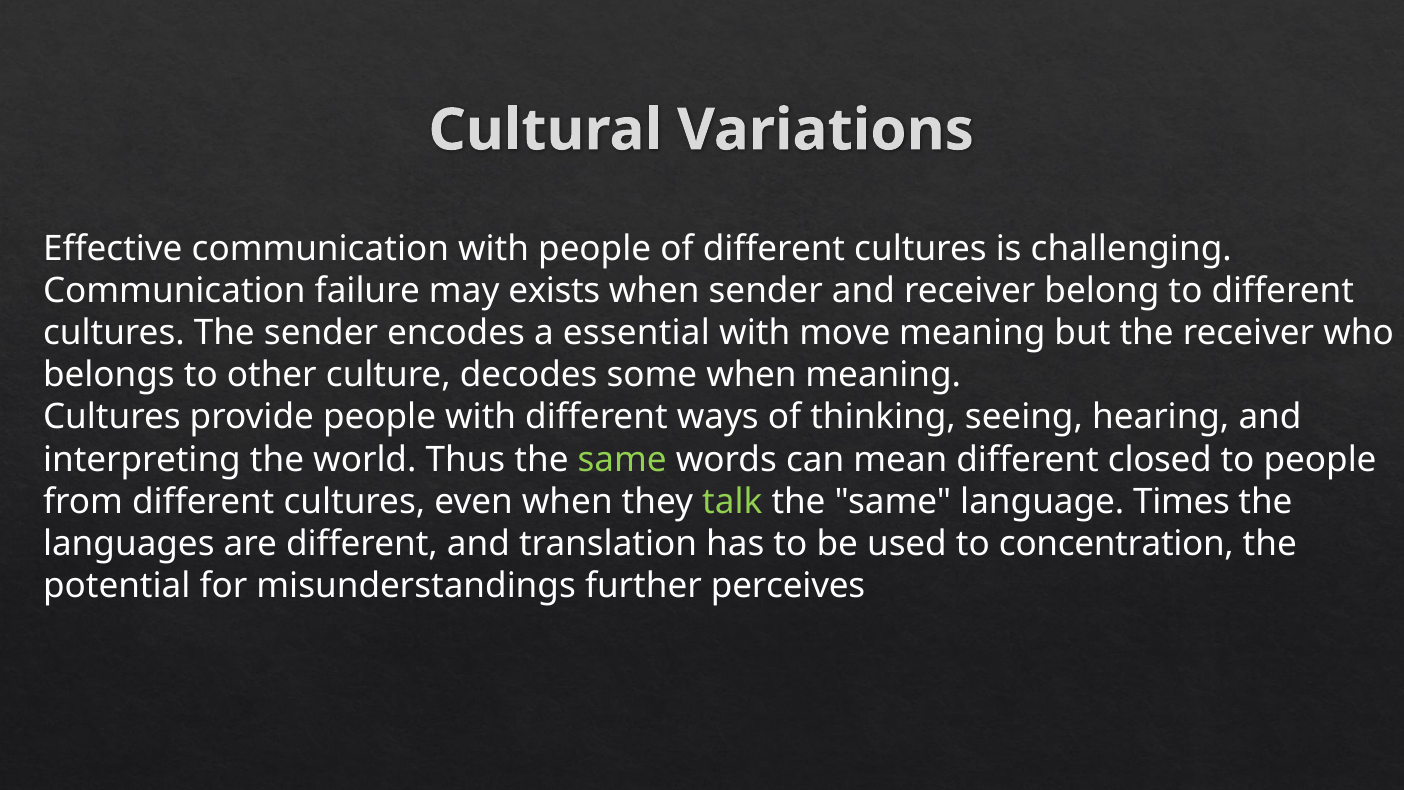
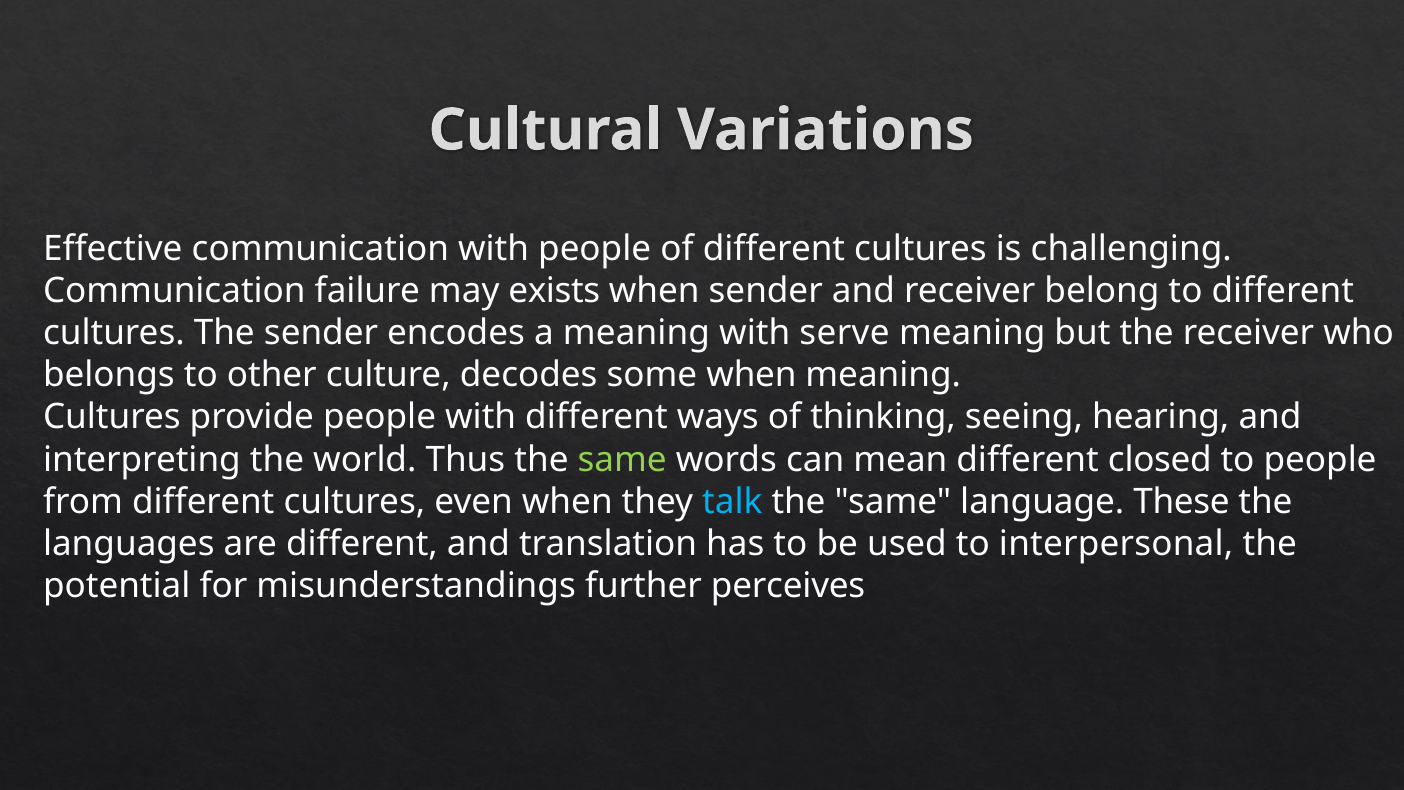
a essential: essential -> meaning (636, 333)
move: move -> serve (845, 333)
talk colour: light green -> light blue (732, 501)
Times: Times -> These (1182, 501)
concentration: concentration -> interpersonal (1116, 544)
